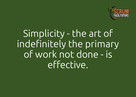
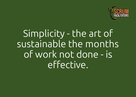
indefinitely: indefinitely -> sustainable (42, 44)
primary: primary -> months (102, 44)
